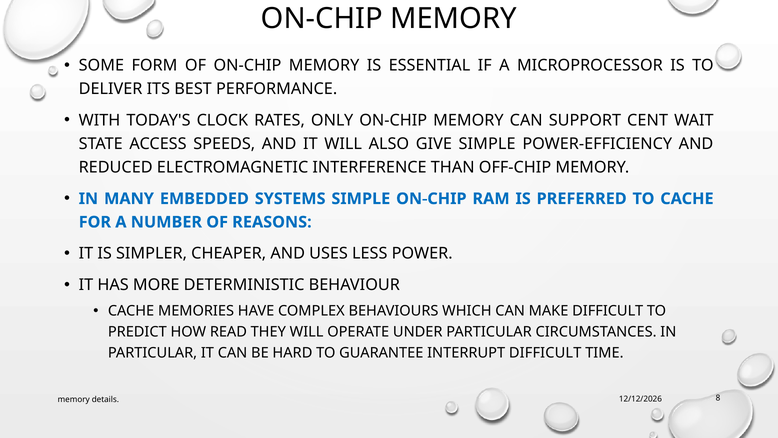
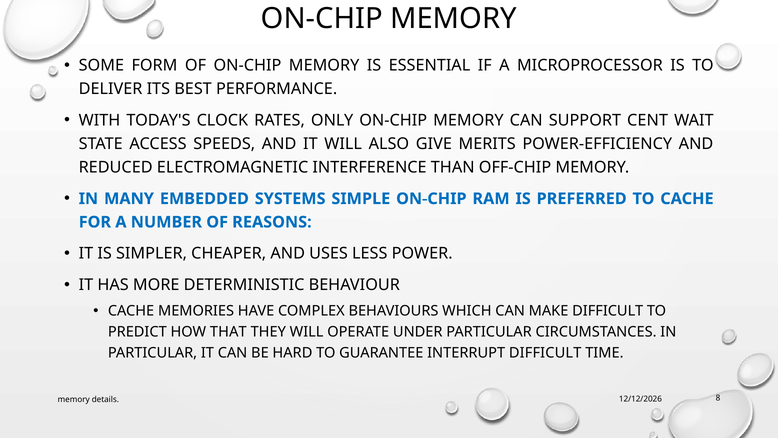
GIVE SIMPLE: SIMPLE -> MERITS (487, 144)
READ: READ -> THAT (228, 332)
